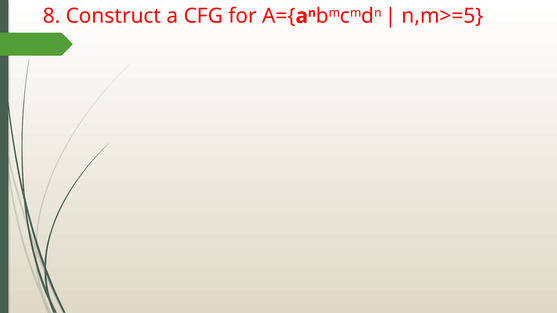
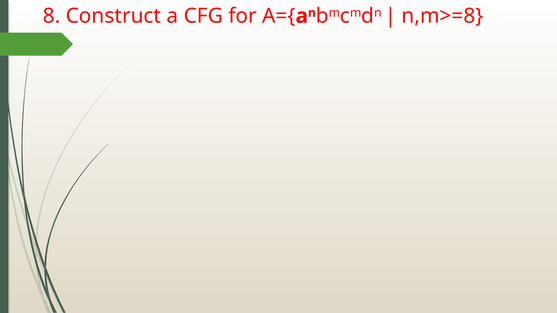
n,m>=5: n,m>=5 -> n,m>=8 (442, 16)
